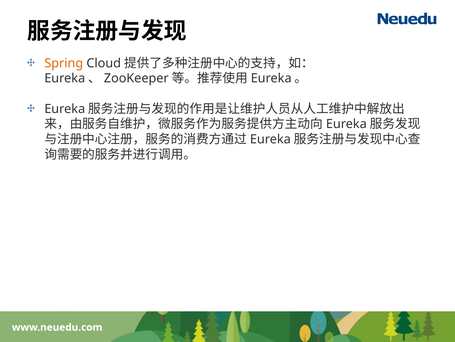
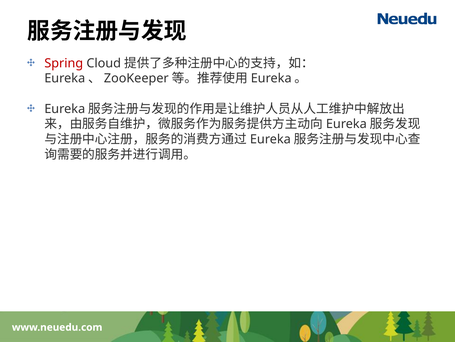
Spring colour: orange -> red (64, 63)
